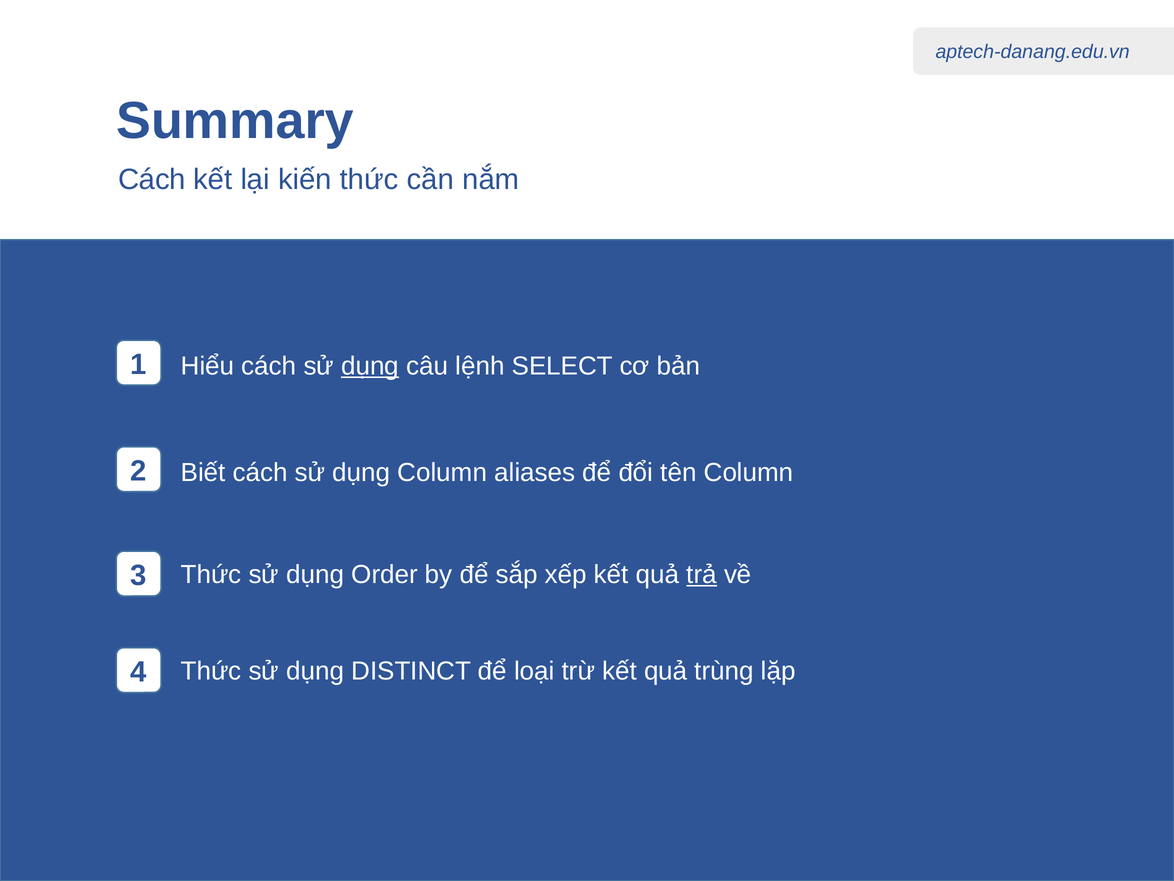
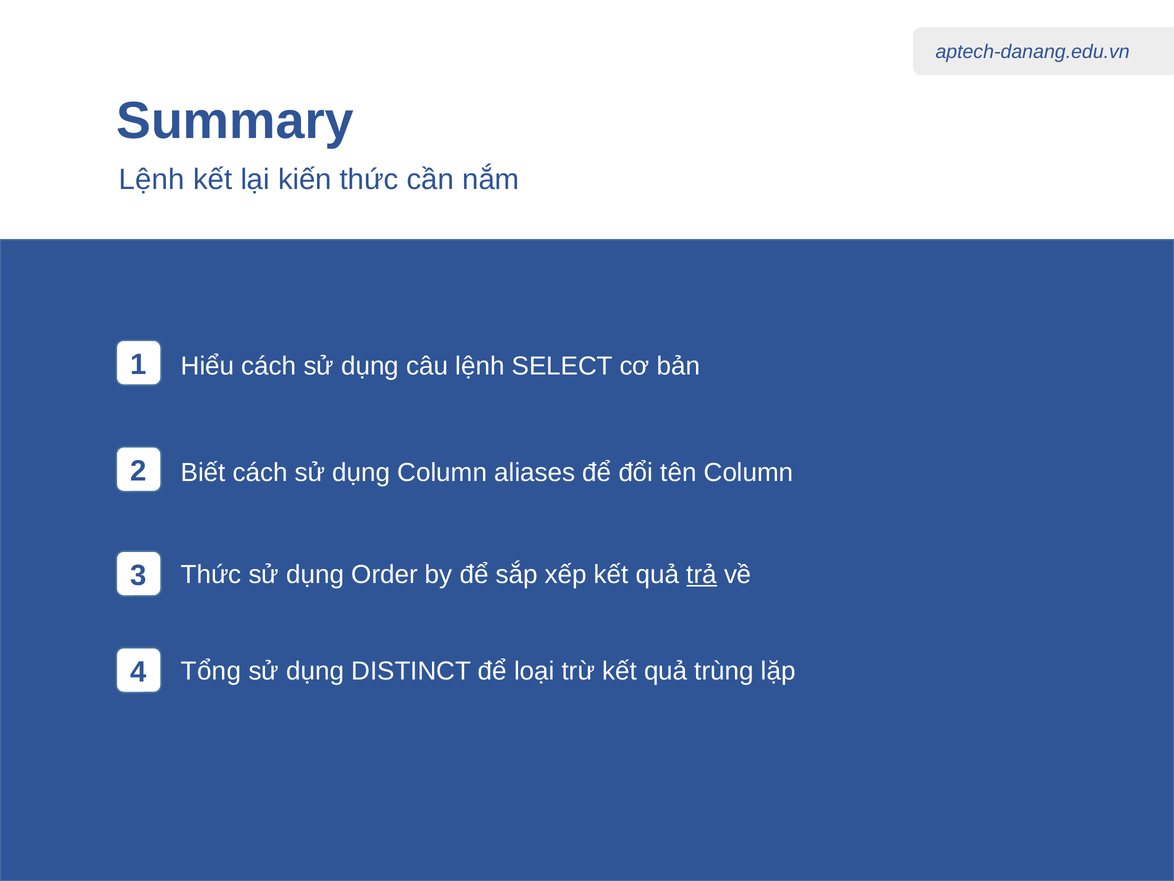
Cách: Cách -> Lệnh (152, 179)
dụng underline: present -> none (370, 366)
4 Thức: Thức -> Tổng (211, 671)
